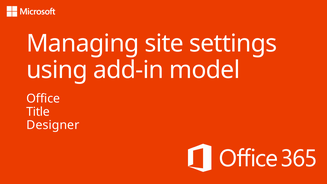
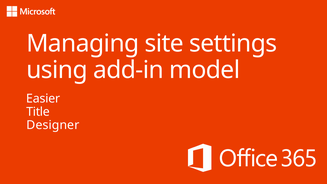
Office: Office -> Easier (43, 98)
